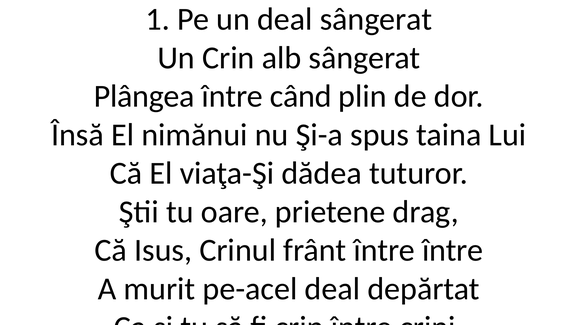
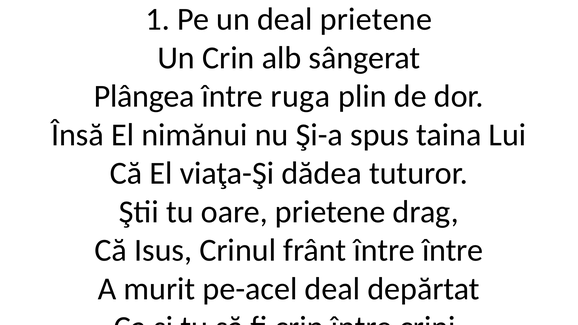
deal sângerat: sângerat -> prietene (376, 19)
când: când -> ruga (300, 96)
